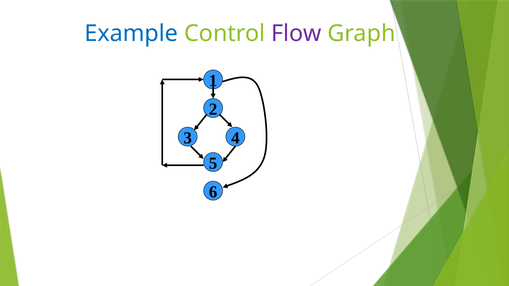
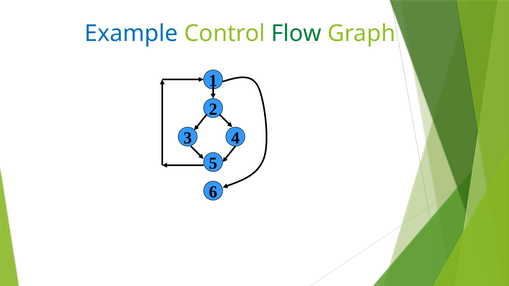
Flow colour: purple -> green (296, 34)
